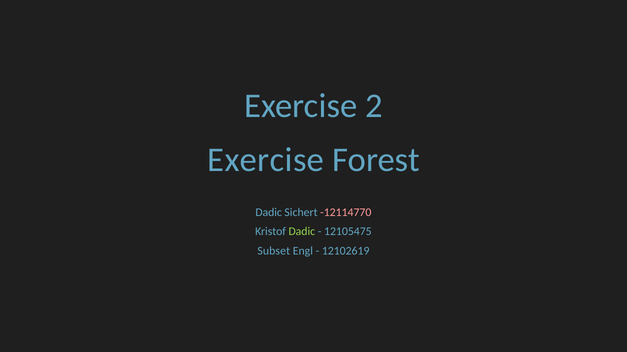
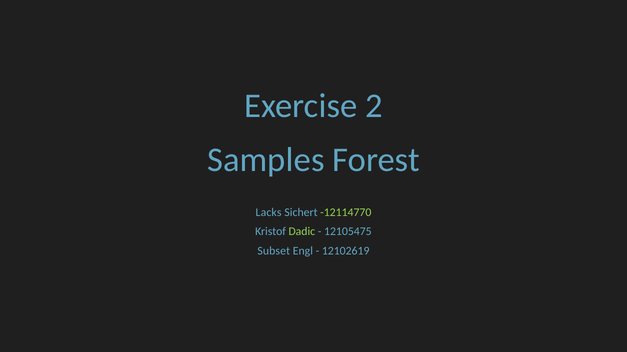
Exercise: Exercise -> Samples (266, 160)
Dadic: Dadic -> Lacks (269, 213)
-12114770 colour: pink -> light green (346, 213)
